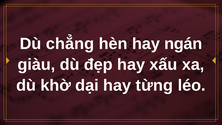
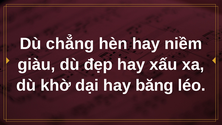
ngán: ngán -> niềm (183, 44)
từng: từng -> băng (154, 85)
